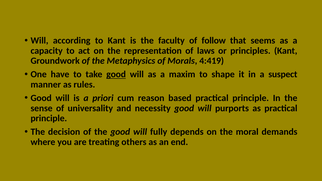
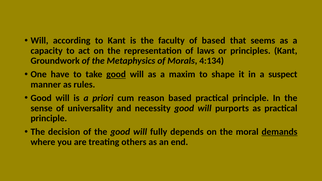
of follow: follow -> based (214, 41)
4:419: 4:419 -> 4:134 (212, 61)
demands underline: none -> present (280, 132)
